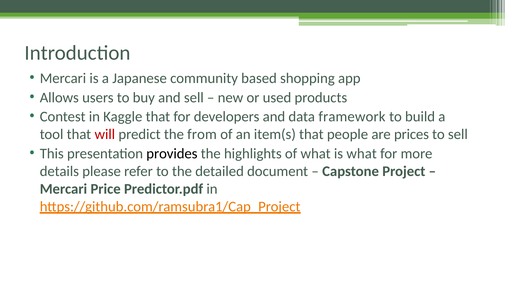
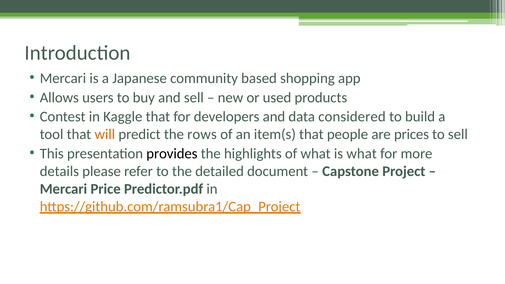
framework: framework -> considered (352, 117)
will colour: red -> orange (105, 134)
from: from -> rows (202, 134)
